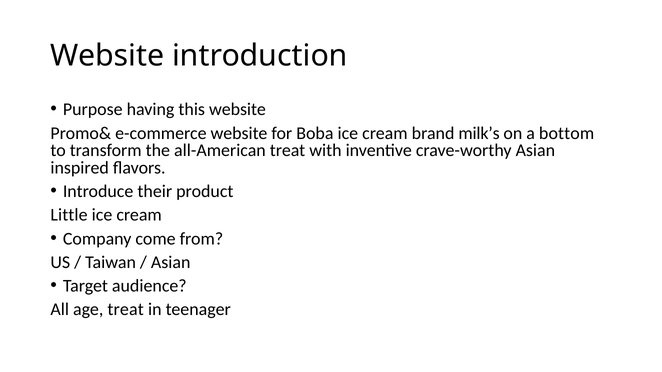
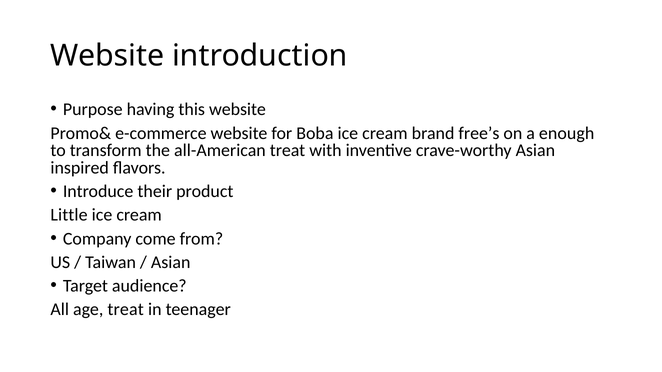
milk’s: milk’s -> free’s (479, 133)
bottom: bottom -> enough (567, 133)
